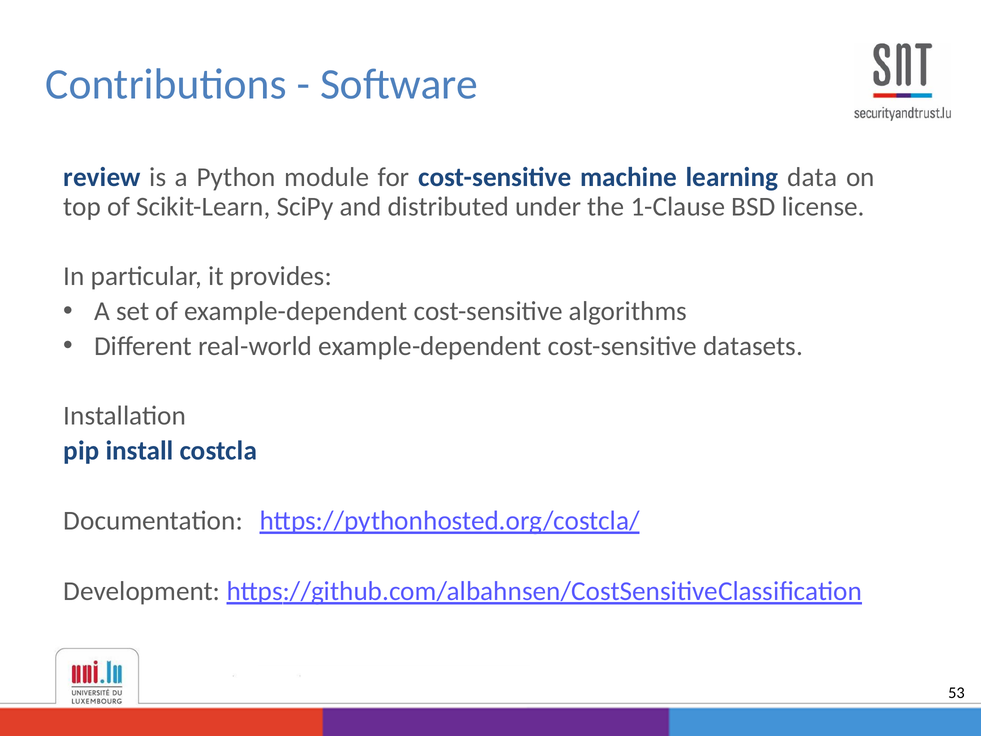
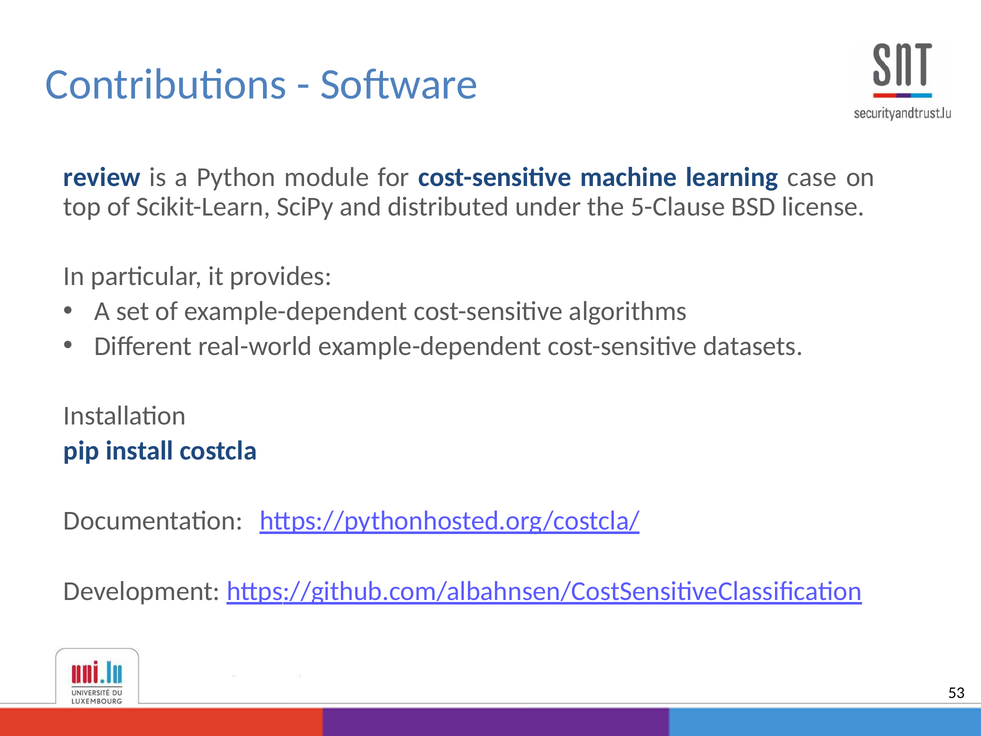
data: data -> case (812, 177)
1-Clause: 1-Clause -> 5-Clause (678, 206)
